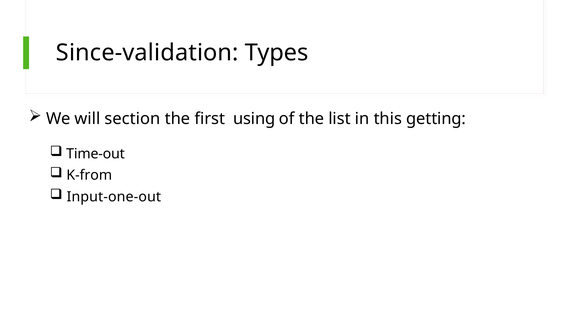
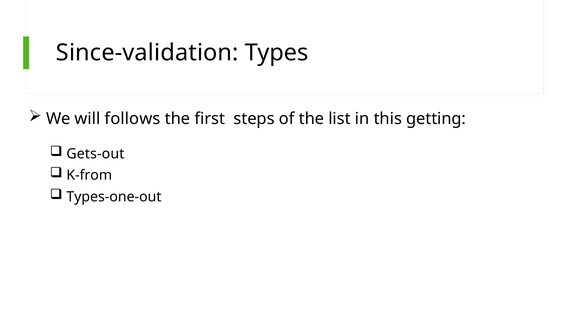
section: section -> follows (132, 119)
using: using -> steps (254, 119)
Time-out: Time-out -> Gets-out (95, 154)
Input-one-out: Input-one-out -> Types-one-out (114, 197)
